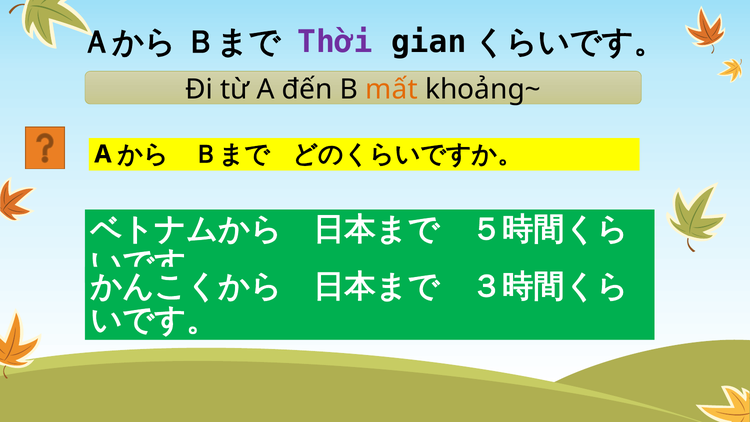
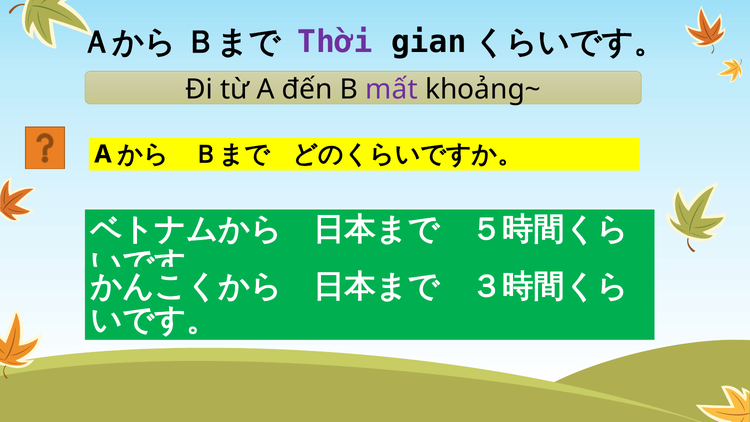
mất colour: orange -> purple (392, 90)
